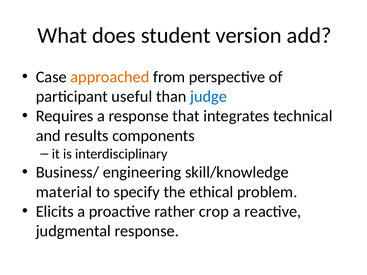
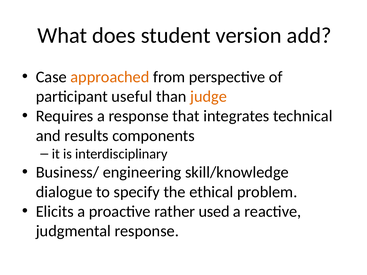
judge colour: blue -> orange (209, 97)
material: material -> dialogue (64, 192)
crop: crop -> used (214, 212)
